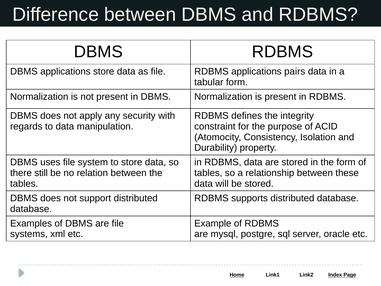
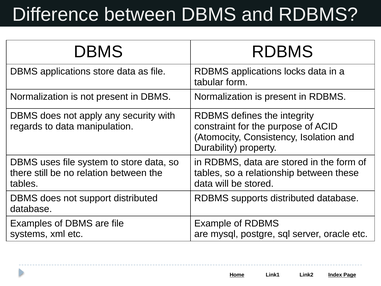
pairs: pairs -> locks (295, 71)
